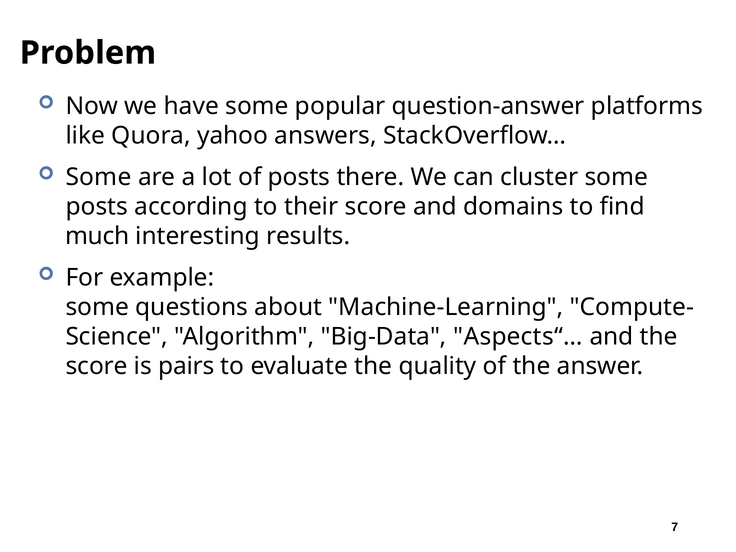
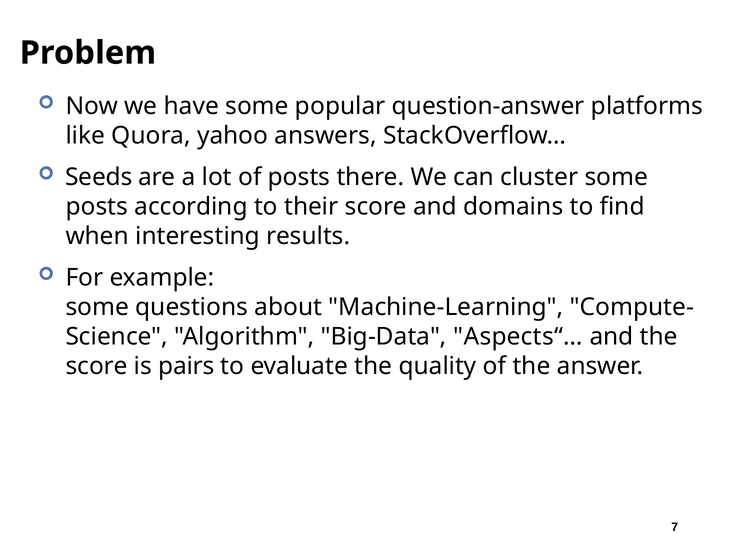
Some: Some -> Seeds (99, 177)
much: much -> when (97, 236)
